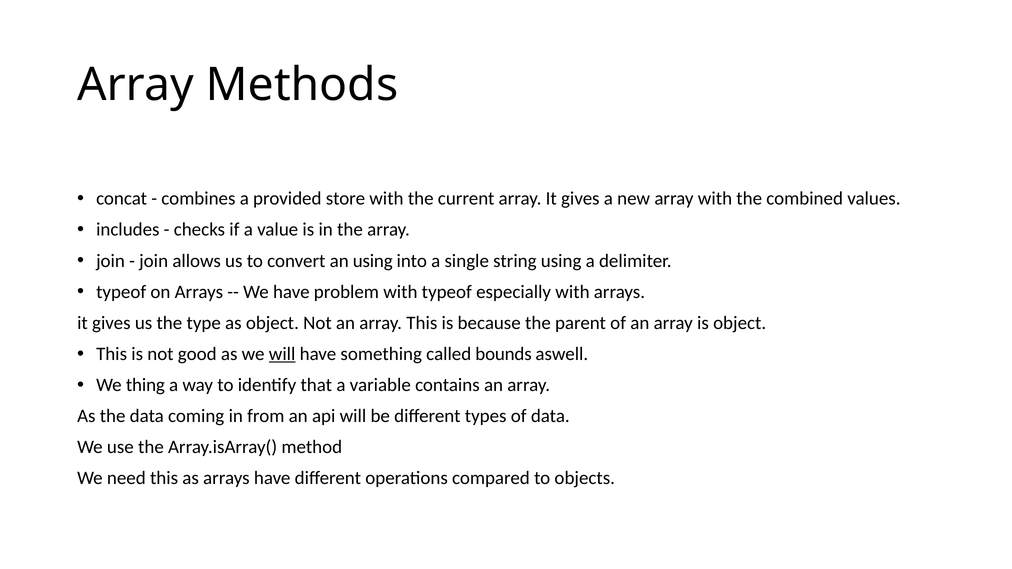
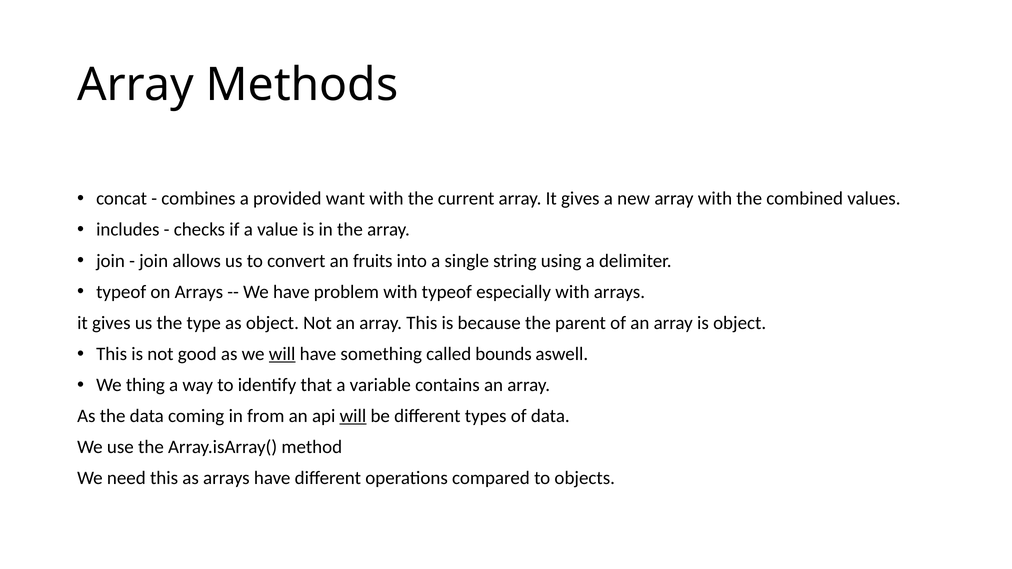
store: store -> want (345, 199)
an using: using -> fruits (373, 261)
will underline: none -> present (353, 416)
